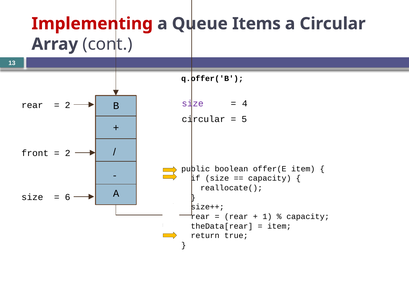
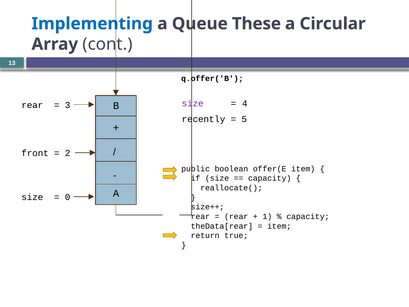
Implementing colour: red -> blue (92, 24)
Items: Items -> These (256, 24)
2: 2 -> 3 (68, 105)
circular: circular -> recently (204, 119)
6: 6 -> 0 (68, 197)
